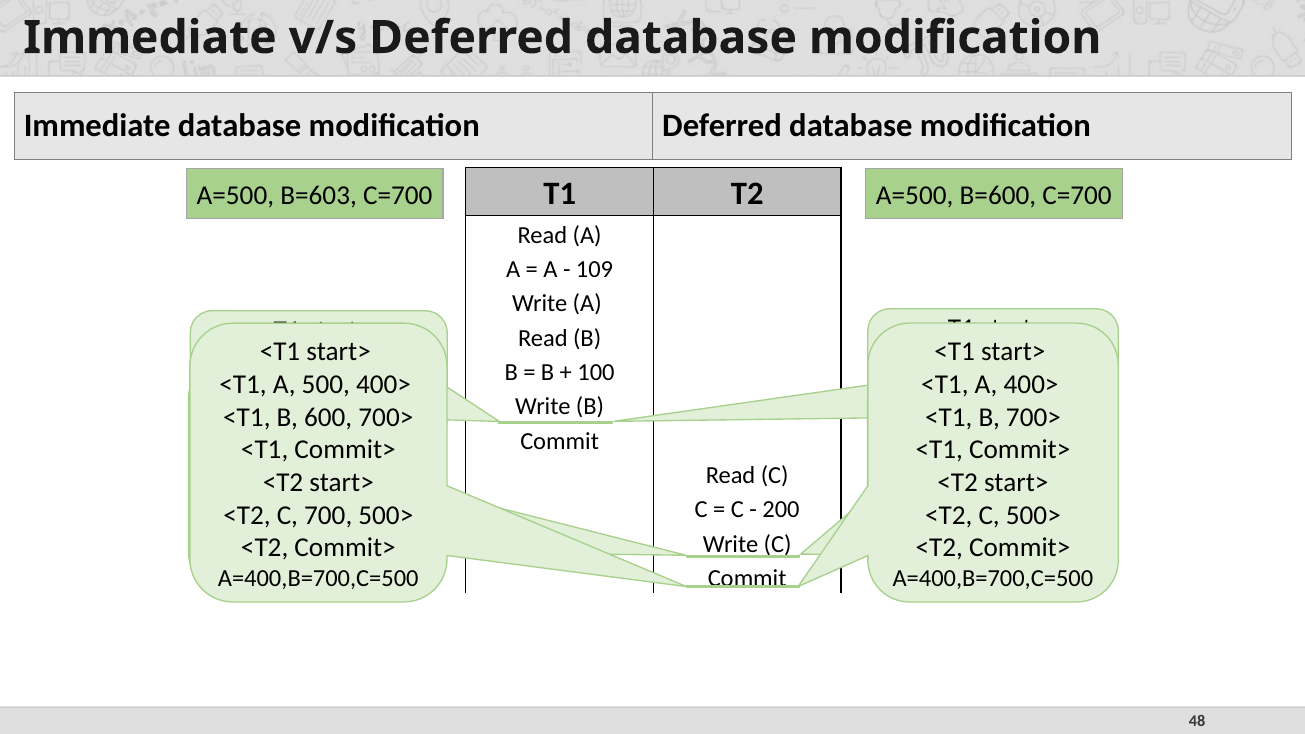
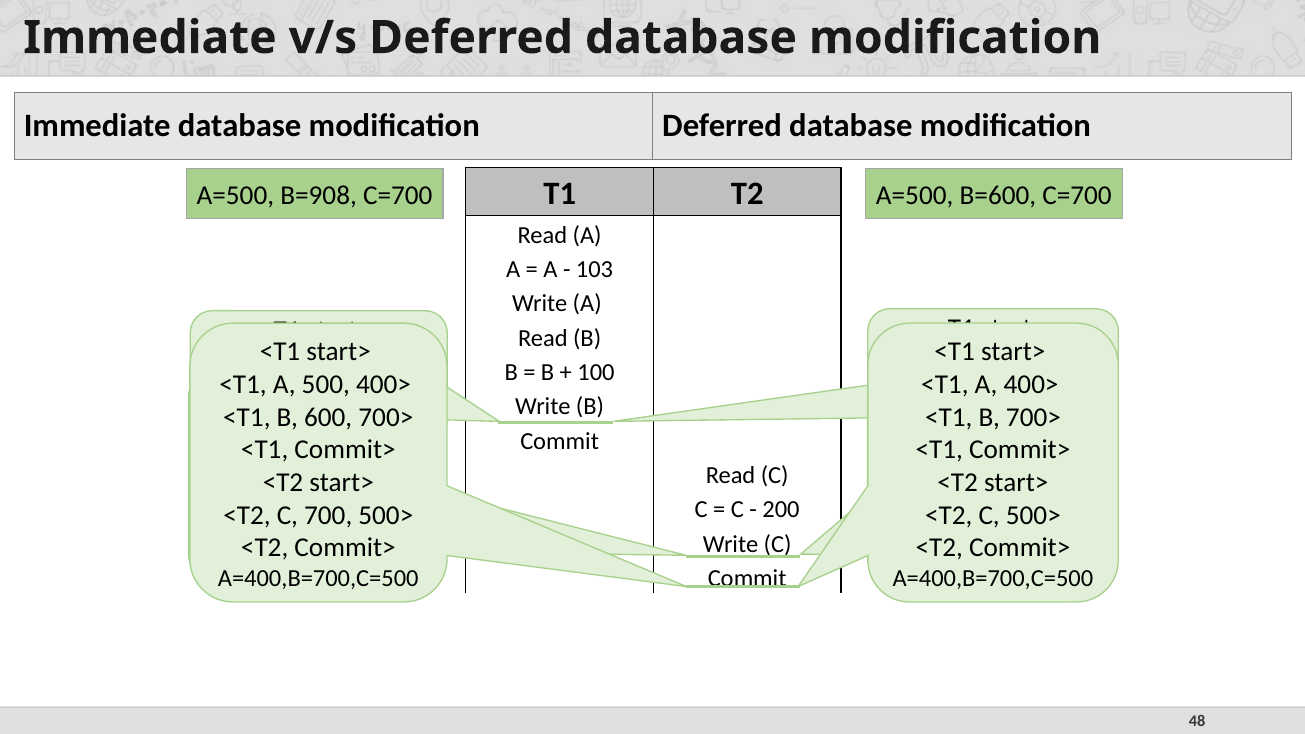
B=603: B=603 -> B=908 (319, 195)
109: 109 -> 103 (595, 270)
